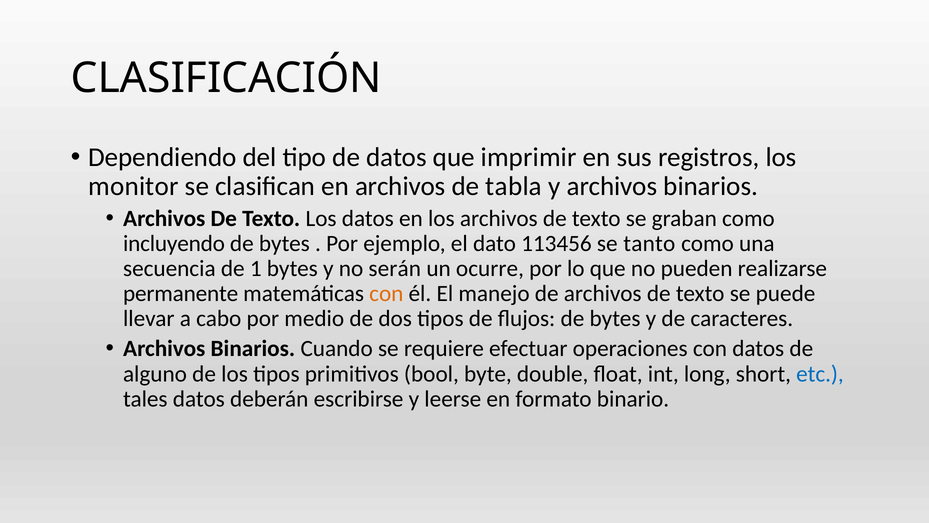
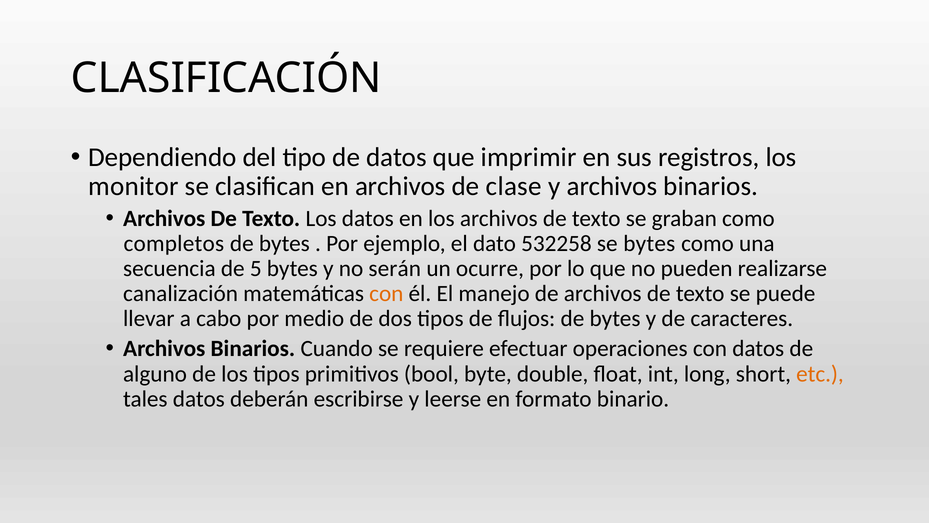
tabla: tabla -> clase (514, 186)
incluyendo: incluyendo -> completos (174, 243)
113456: 113456 -> 532258 (556, 243)
se tanto: tanto -> bytes (649, 243)
1: 1 -> 5 (256, 268)
permanente: permanente -> canalización (181, 293)
etc colour: blue -> orange (820, 374)
